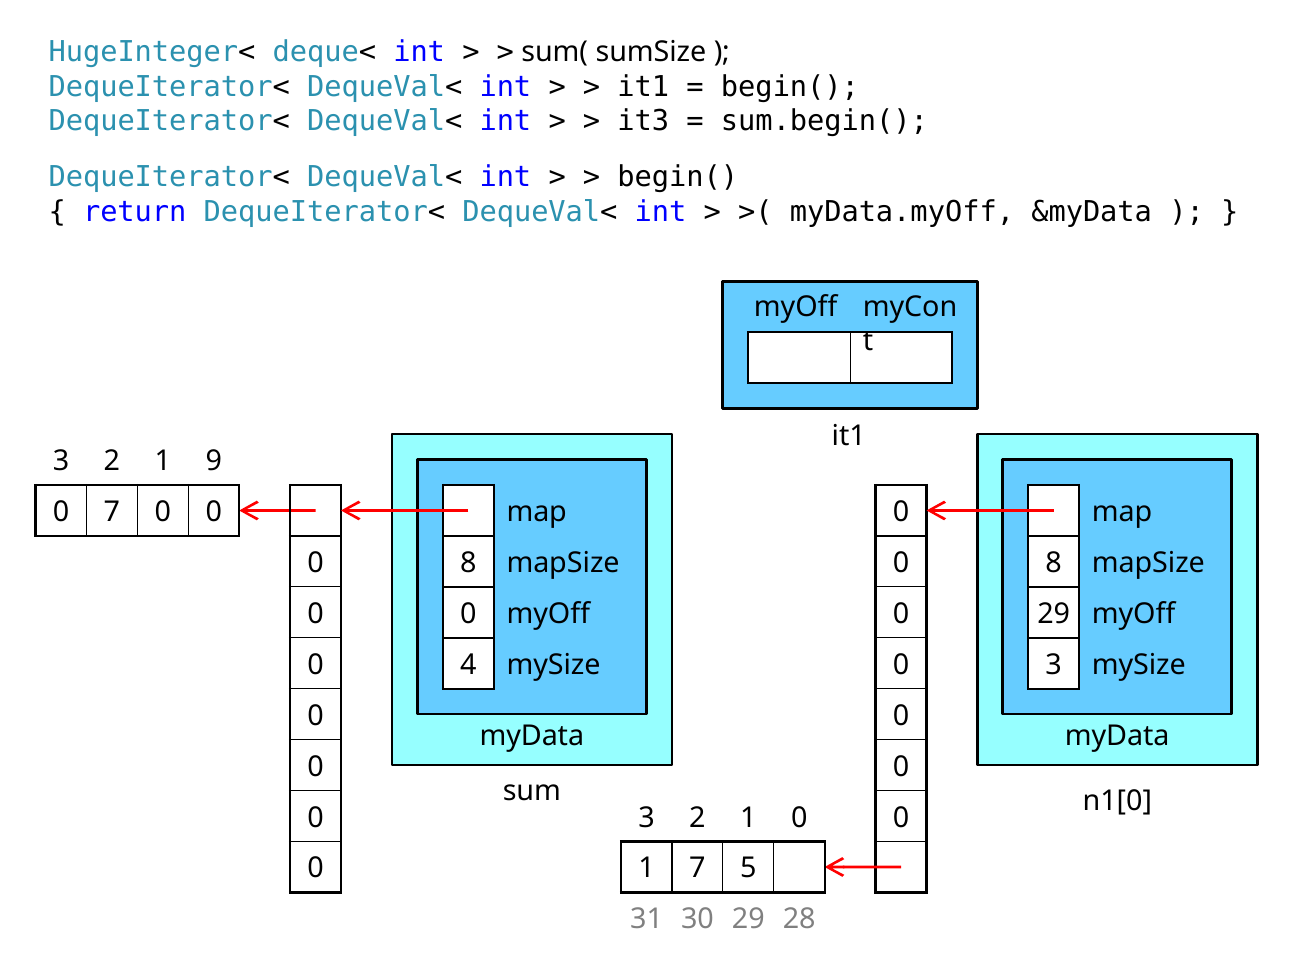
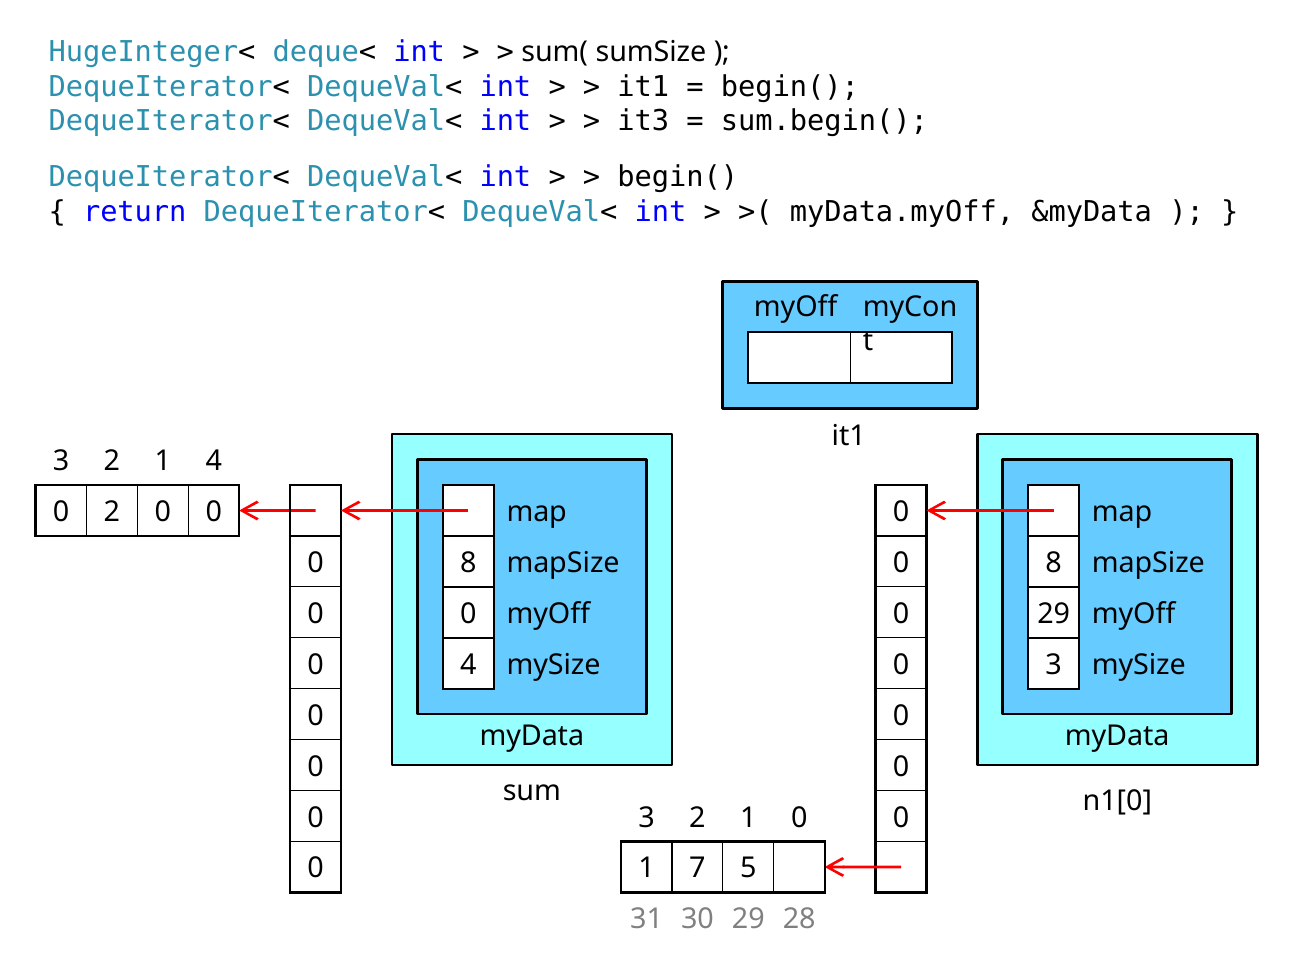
1 9: 9 -> 4 (214, 461)
0 7: 7 -> 2 (112, 512)
